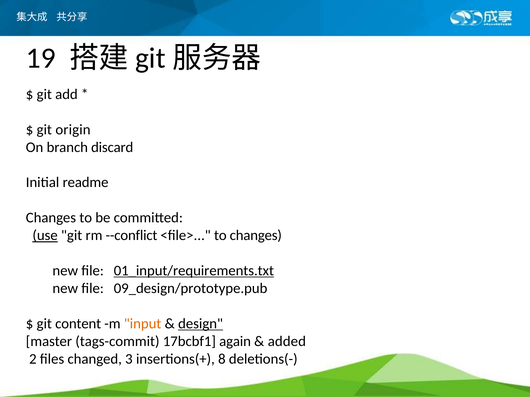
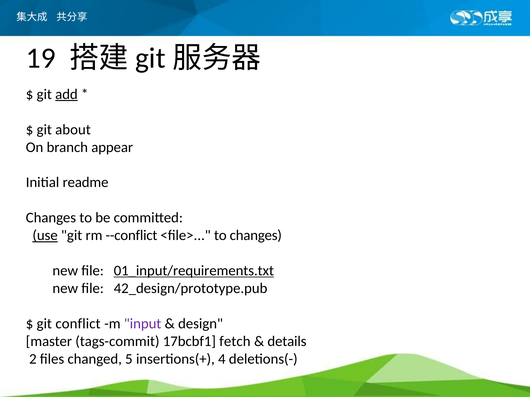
add underline: none -> present (66, 94)
origin: origin -> about (73, 130)
discard: discard -> appear (112, 147)
09_design/prototype.pub: 09_design/prototype.pub -> 42_design/prototype.pub (191, 289)
content: content -> conflict (78, 324)
input colour: orange -> purple (143, 324)
design underline: present -> none (201, 324)
again: again -> fetch (235, 342)
added: added -> details (287, 342)
3: 3 -> 5 (129, 359)
8: 8 -> 4 (222, 359)
